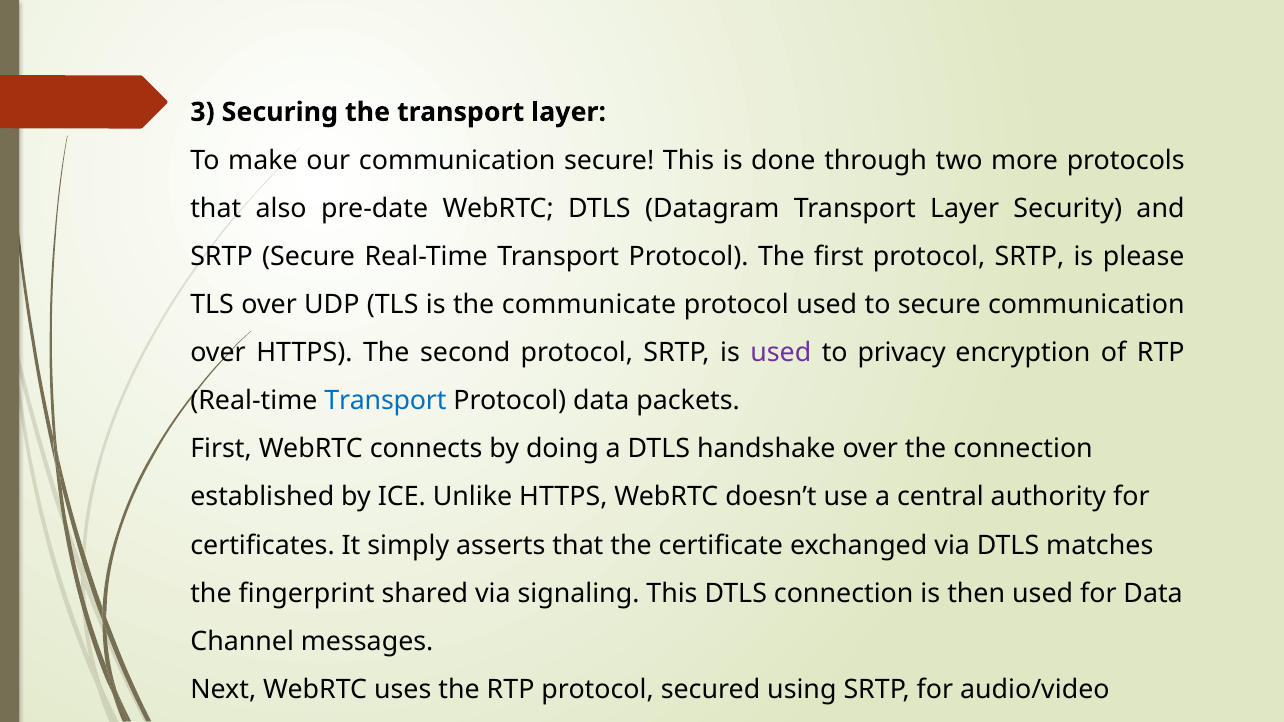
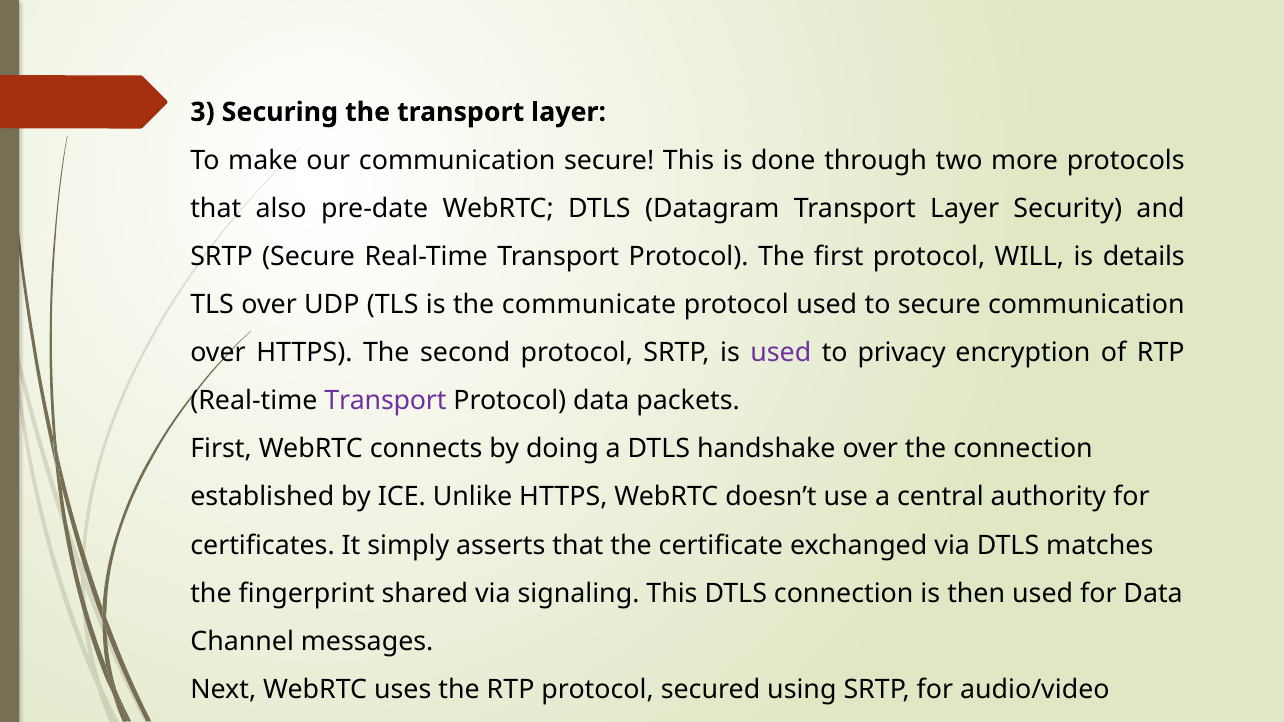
first protocol SRTP: SRTP -> WILL (1029, 257)
please: please -> details (1144, 257)
Transport colour: blue -> purple (385, 401)
